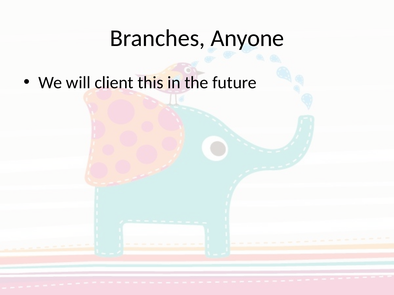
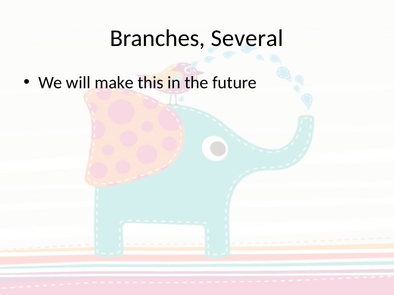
Anyone: Anyone -> Several (247, 38)
client: client -> make (114, 83)
